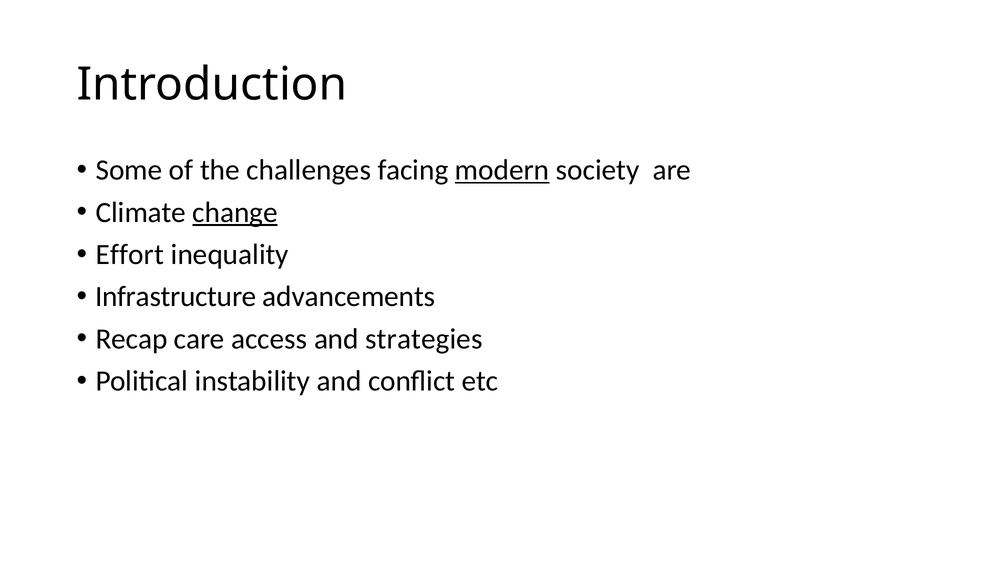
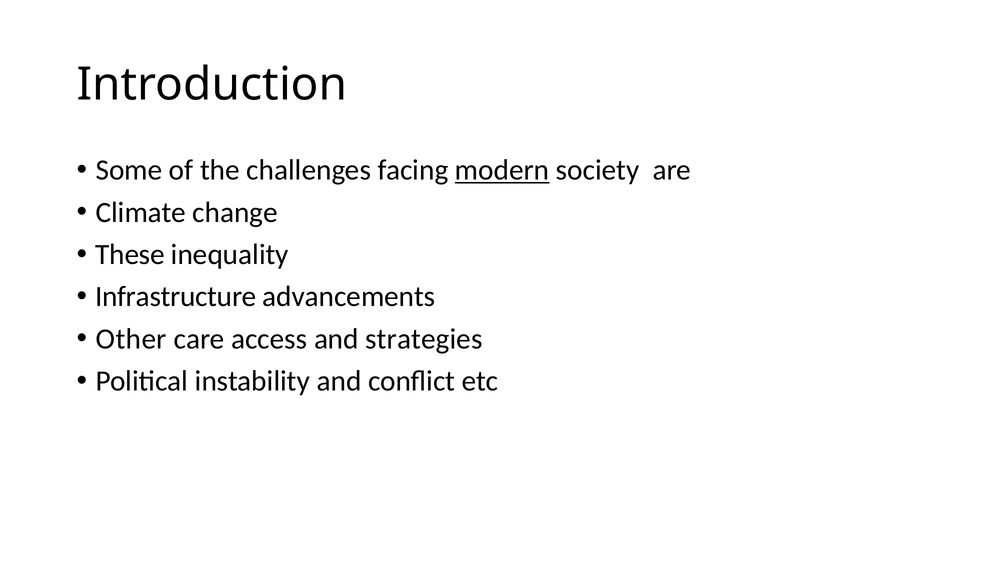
change underline: present -> none (235, 212)
Effort: Effort -> These (130, 254)
Recap: Recap -> Other (131, 339)
